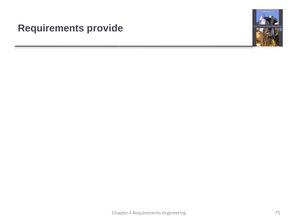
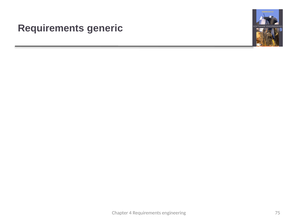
provide: provide -> generic (105, 28)
